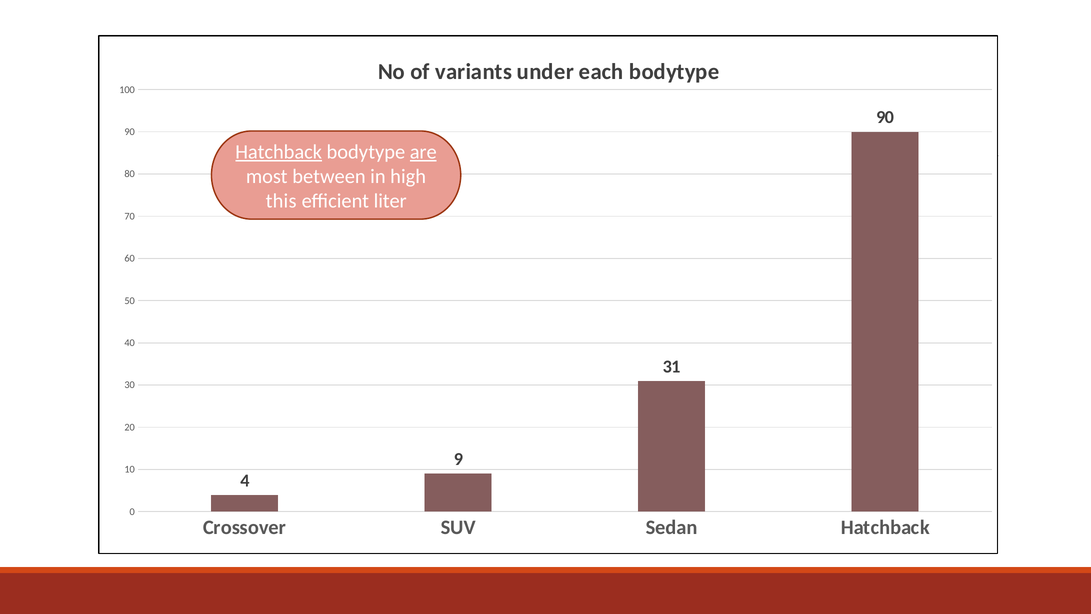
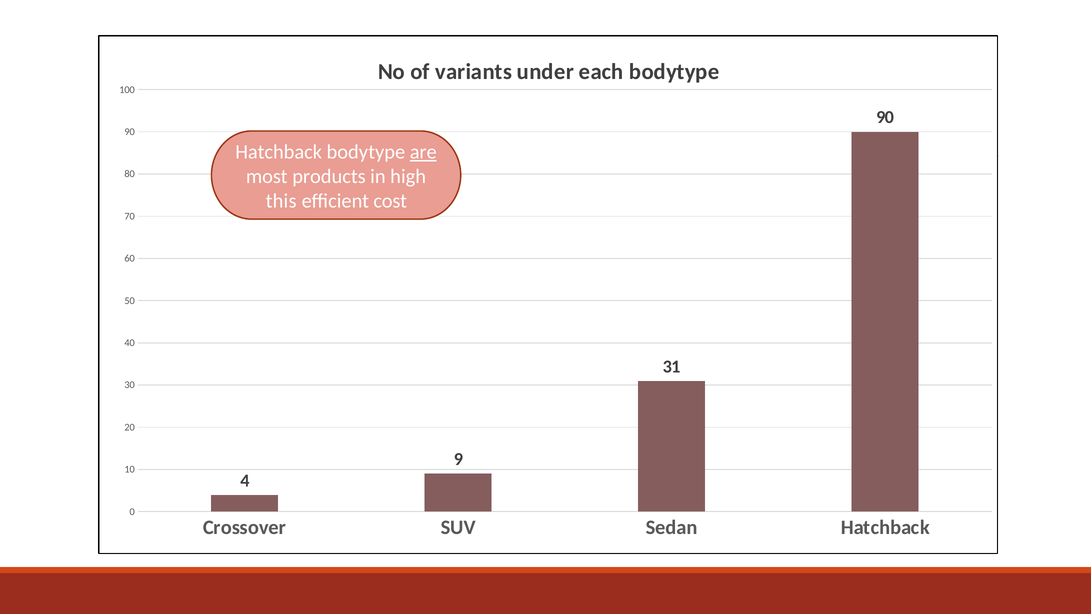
Hatchback underline: present -> none (279, 152)
between: between -> products (329, 176)
liter: liter -> cost (390, 201)
